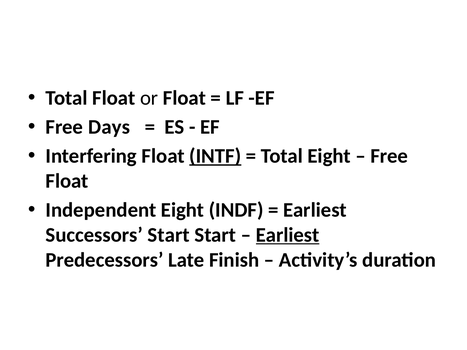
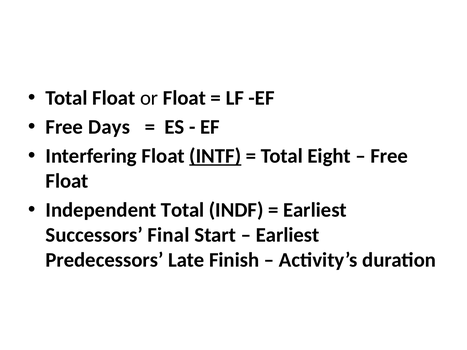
Independent Eight: Eight -> Total (183, 210)
Successors Start: Start -> Final (169, 235)
Earliest underline: present -> none (288, 235)
